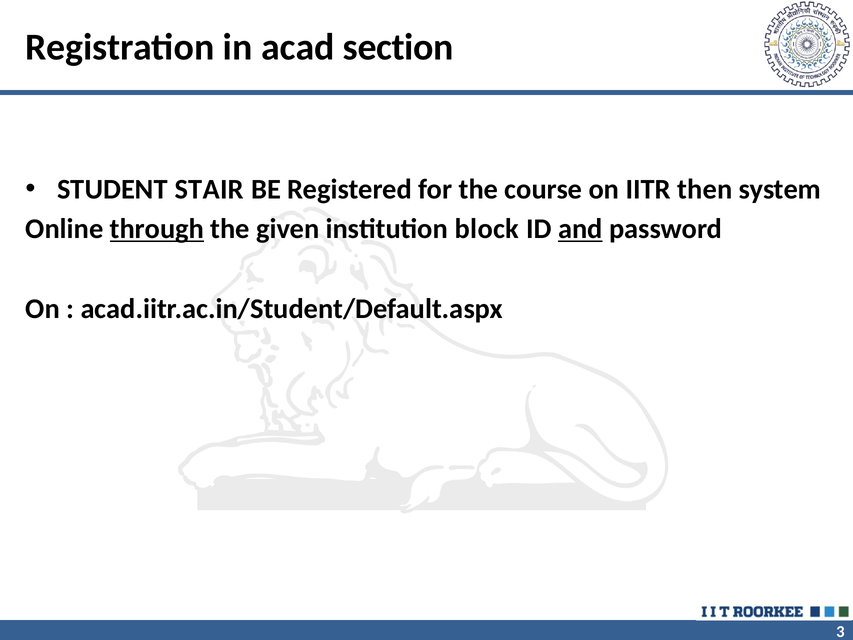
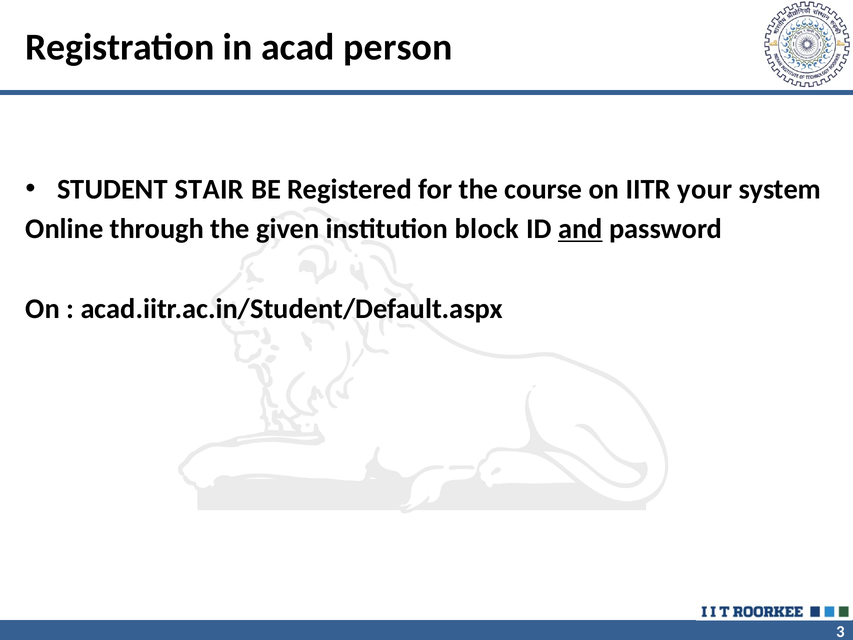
section: section -> person (398, 47)
then: then -> your (705, 189)
through underline: present -> none (157, 229)
